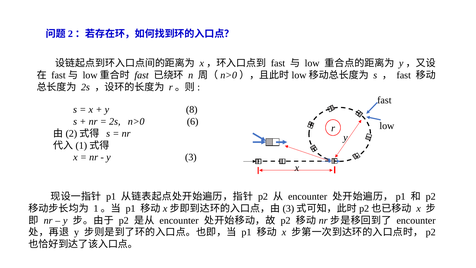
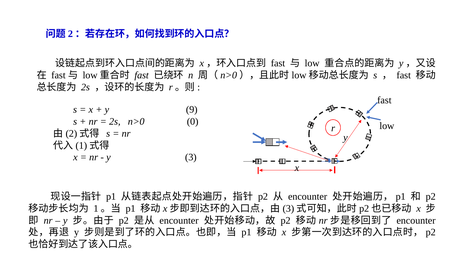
8: 8 -> 9 (192, 110)
6: 6 -> 0 (193, 121)
